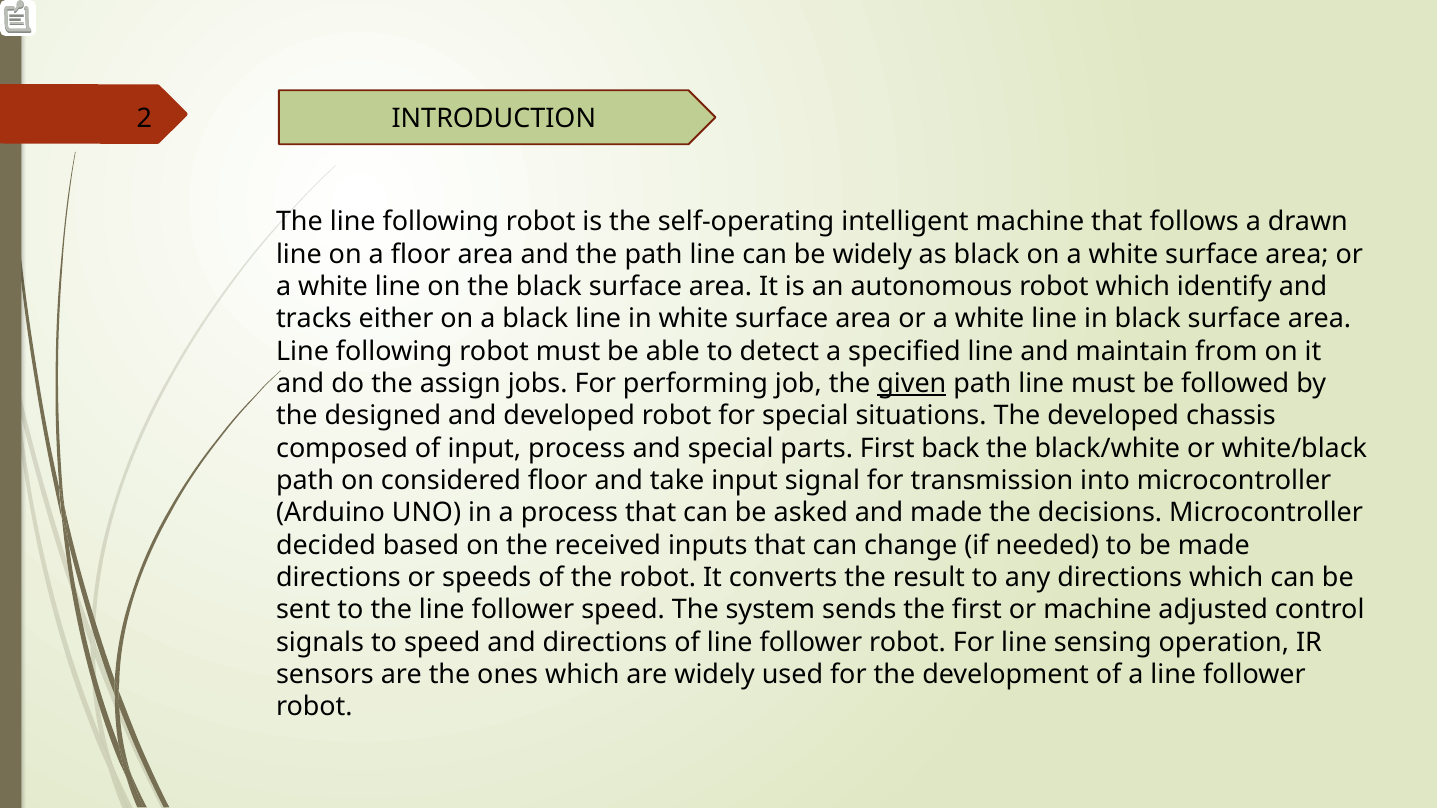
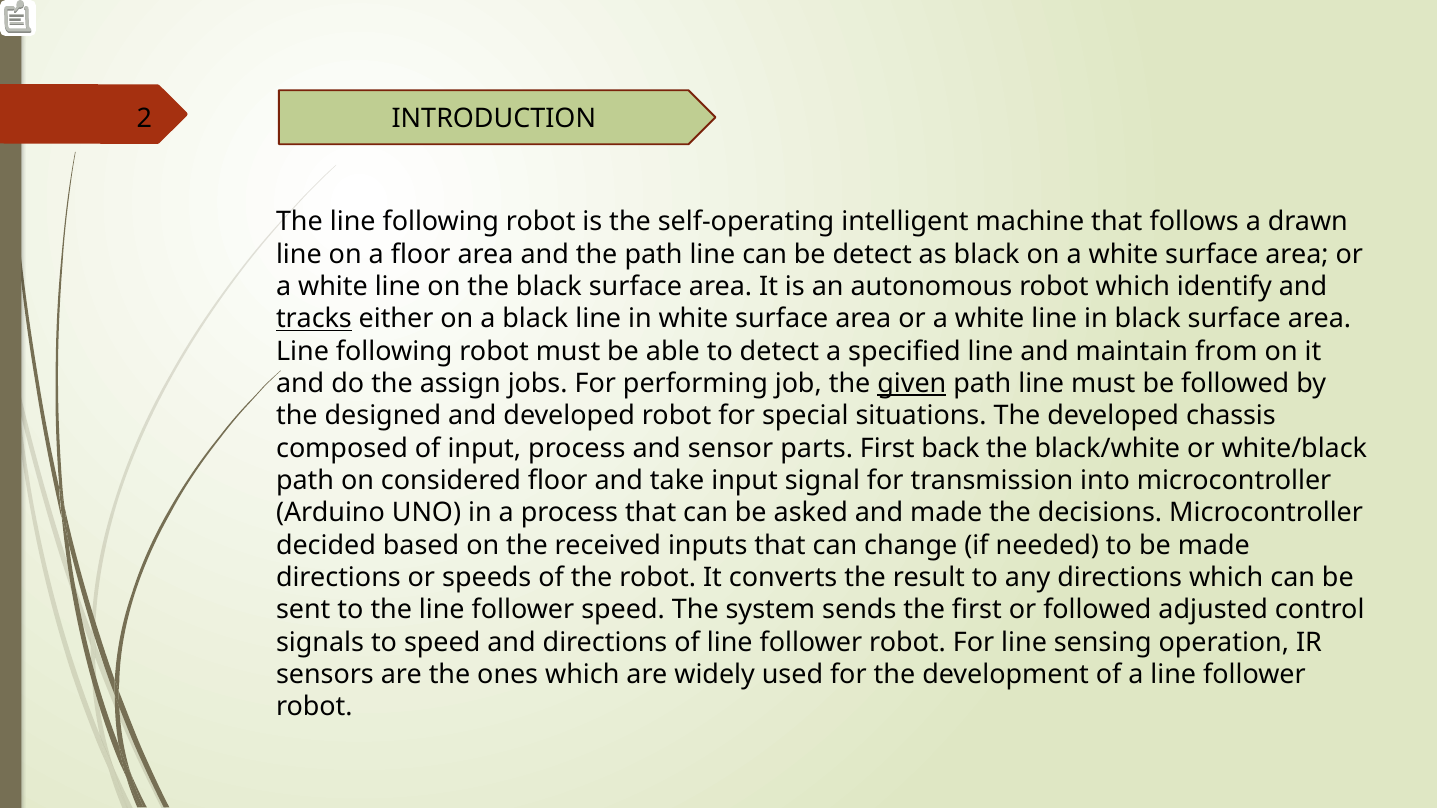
be widely: widely -> detect (872, 255)
tracks underline: none -> present (314, 319)
and special: special -> sensor (731, 449)
or machine: machine -> followed (1097, 610)
